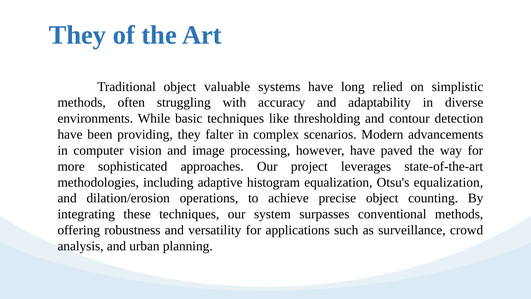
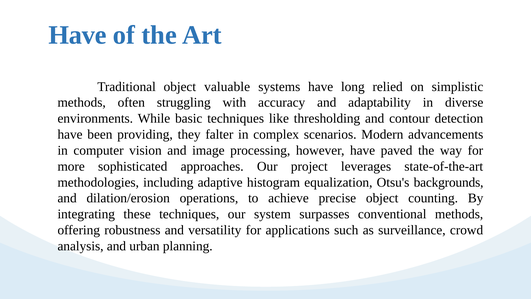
They: They -> Have (78, 35)
Otsu's equalization: equalization -> backgrounds (449, 182)
